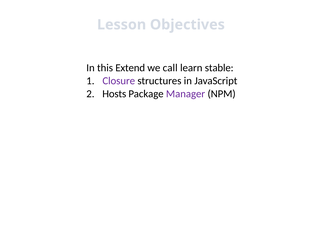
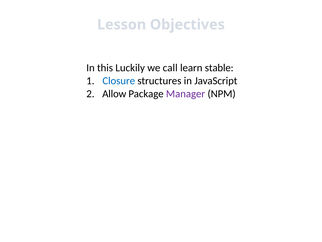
Extend: Extend -> Luckily (130, 68)
Closure colour: purple -> blue (119, 81)
Hosts: Hosts -> Allow (114, 94)
